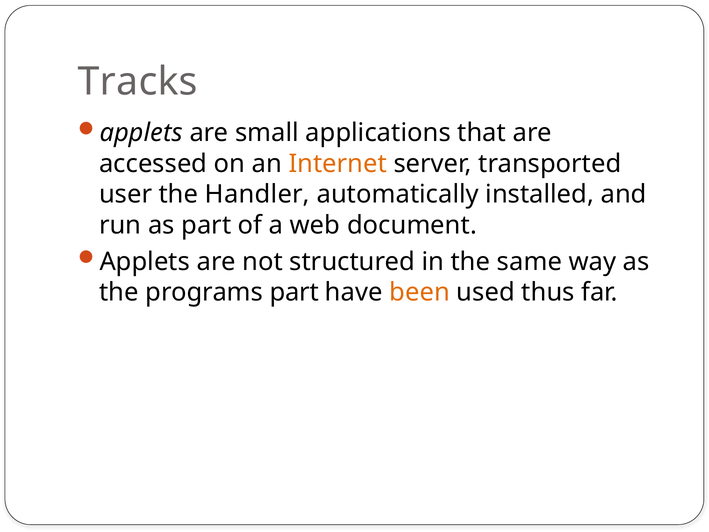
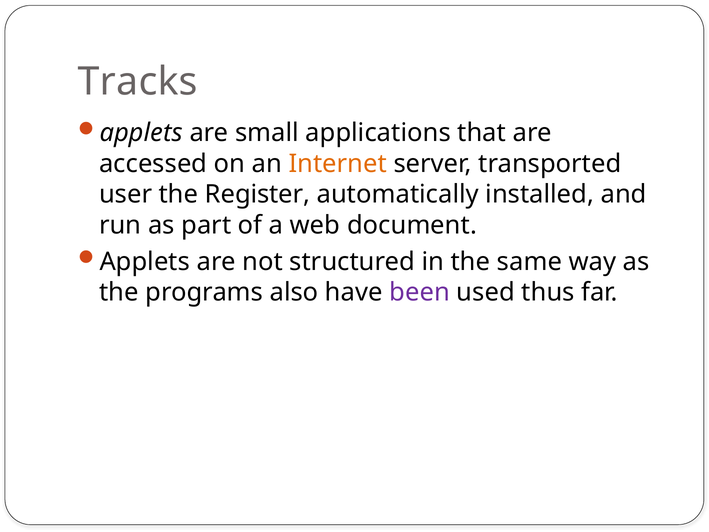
Handler: Handler -> Register (258, 194)
programs part: part -> also (294, 292)
been colour: orange -> purple (420, 292)
